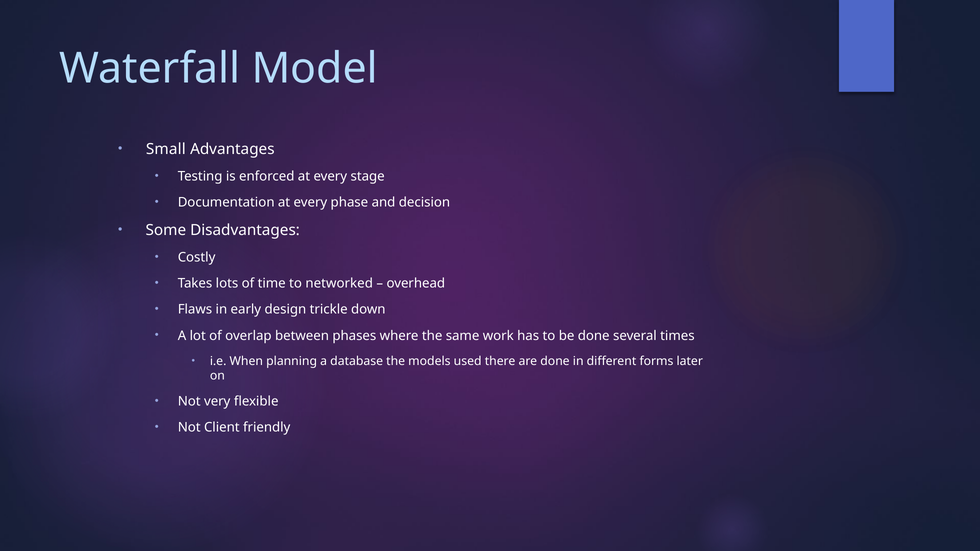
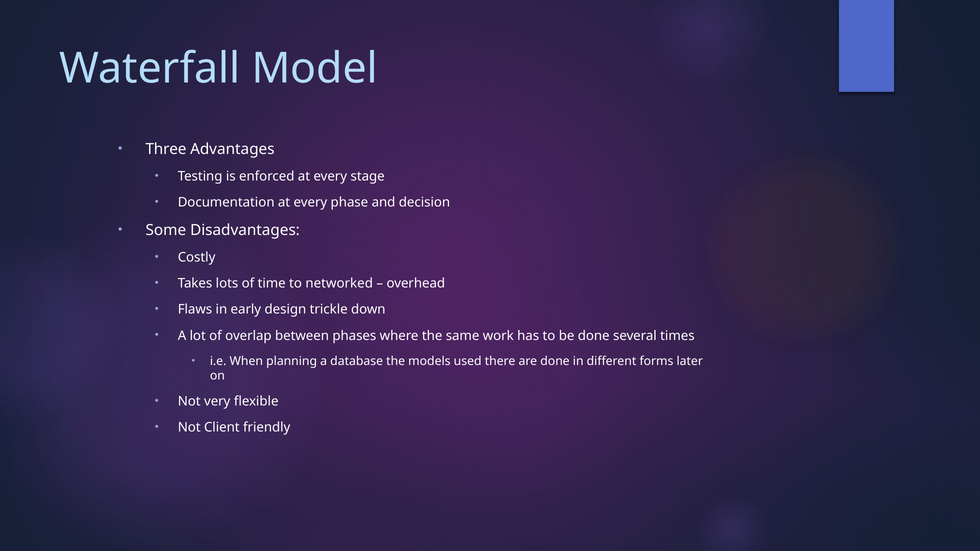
Small: Small -> Three (166, 149)
